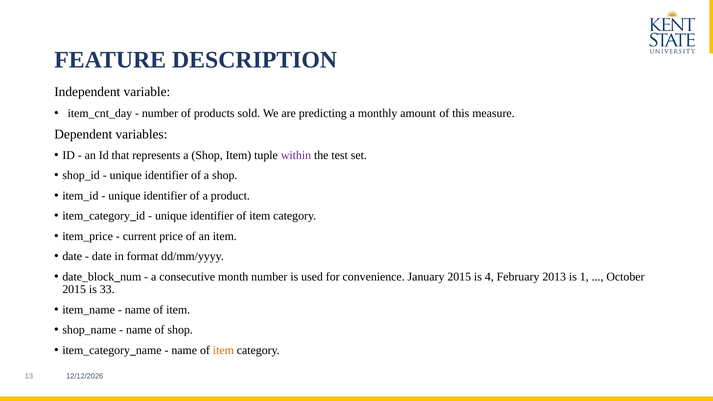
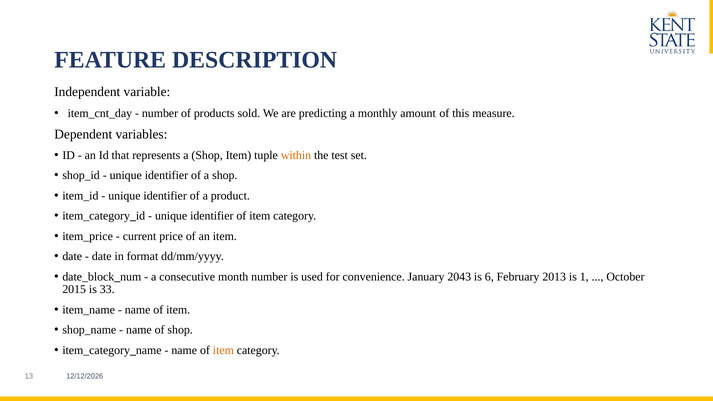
within colour: purple -> orange (296, 155)
January 2015: 2015 -> 2043 (459, 277)
4: 4 -> 6 (489, 277)
